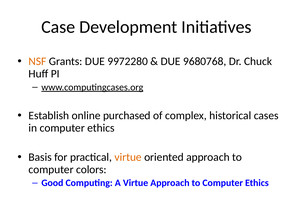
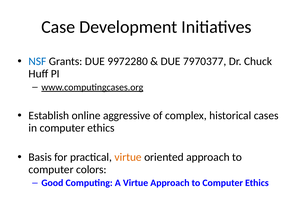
NSF colour: orange -> blue (37, 61)
9680768: 9680768 -> 7970377 (205, 61)
purchased: purchased -> aggressive (127, 115)
